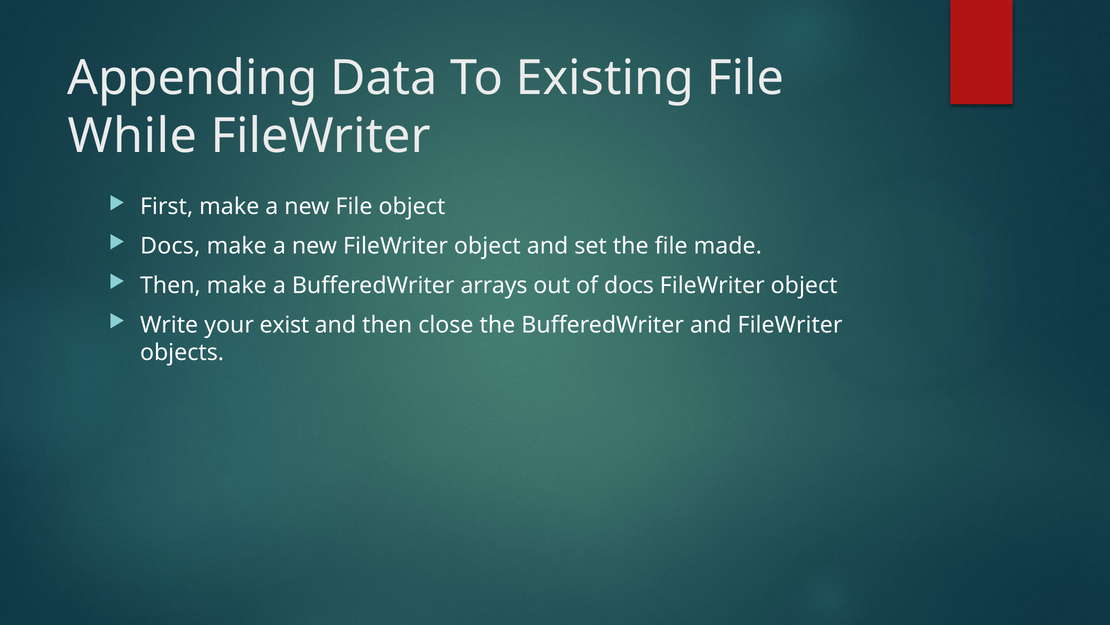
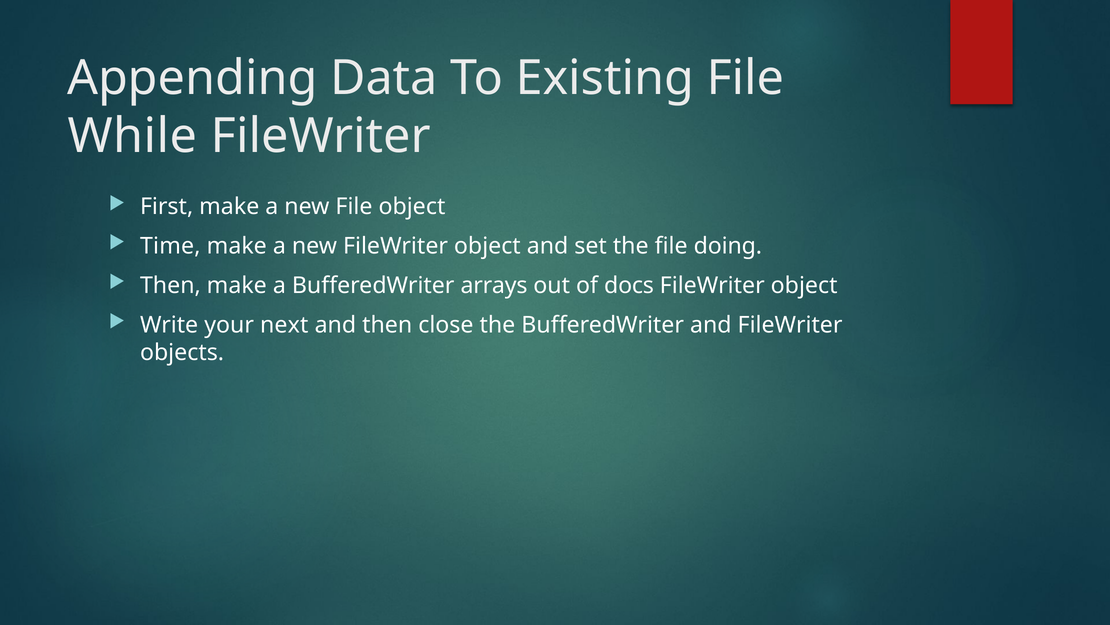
Docs: Docs -> Time (170, 246)
made: made -> doing (728, 246)
exist: exist -> next (284, 325)
